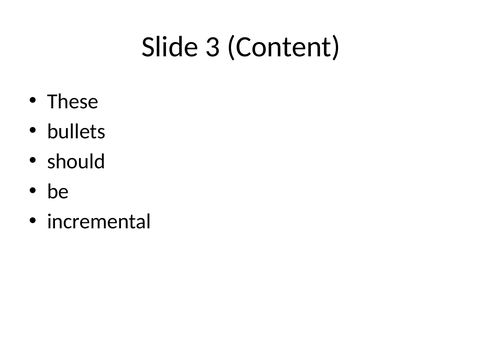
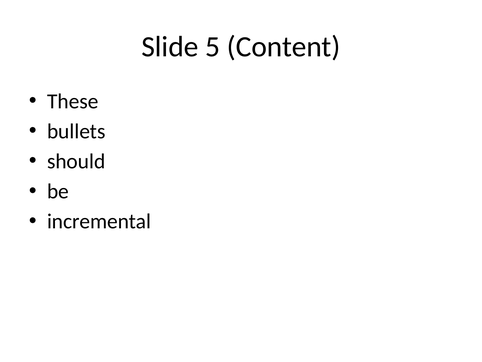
3: 3 -> 5 (213, 47)
